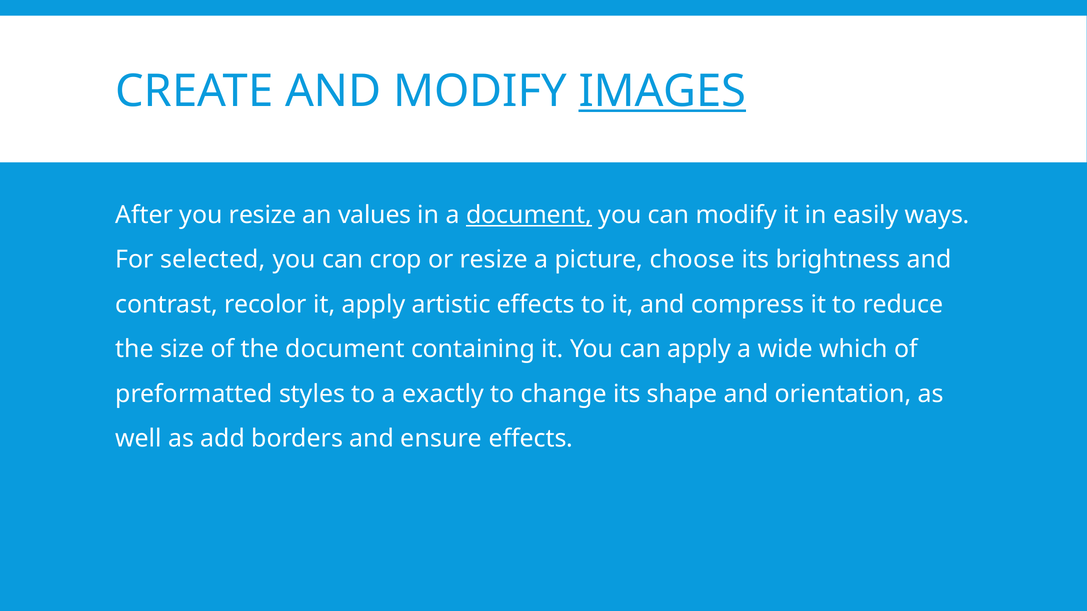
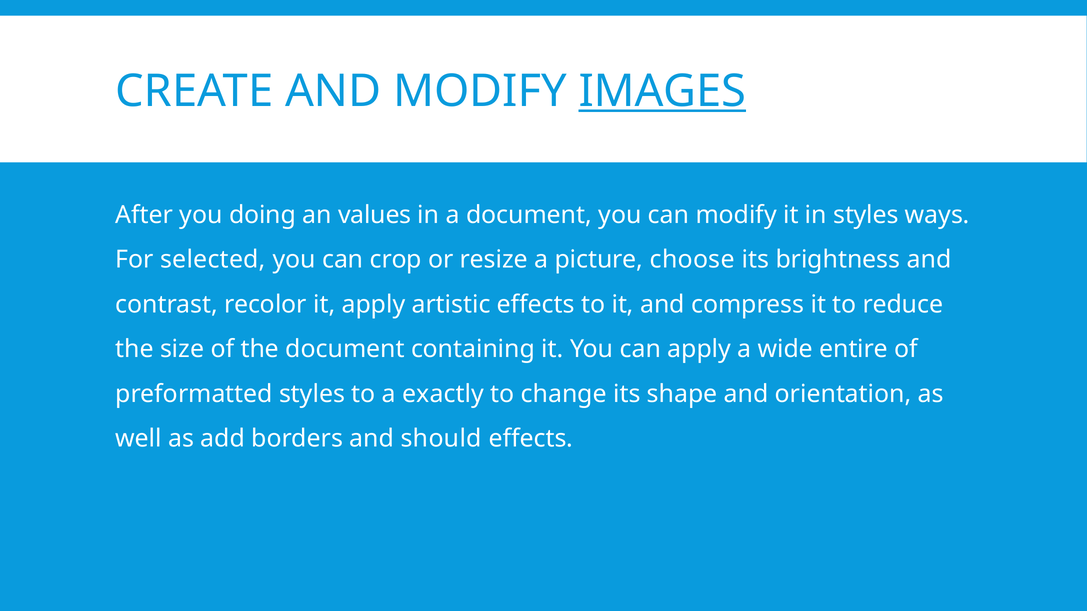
you resize: resize -> doing (263, 215)
document underline: present -> none (529, 215)
in easily: easily -> styles (866, 215)
which: which -> entire (854, 349)
ensure: ensure -> should (441, 439)
